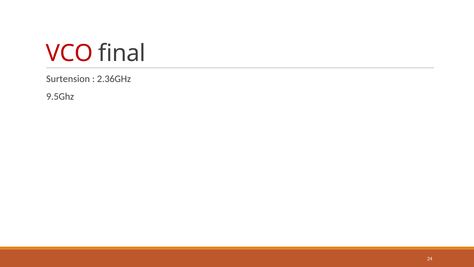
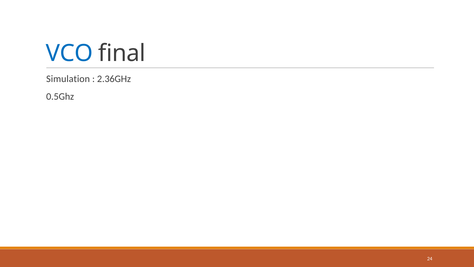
VCO colour: red -> blue (70, 53)
Surtension: Surtension -> Simulation (68, 79)
9.5Ghz: 9.5Ghz -> 0.5Ghz (60, 96)
